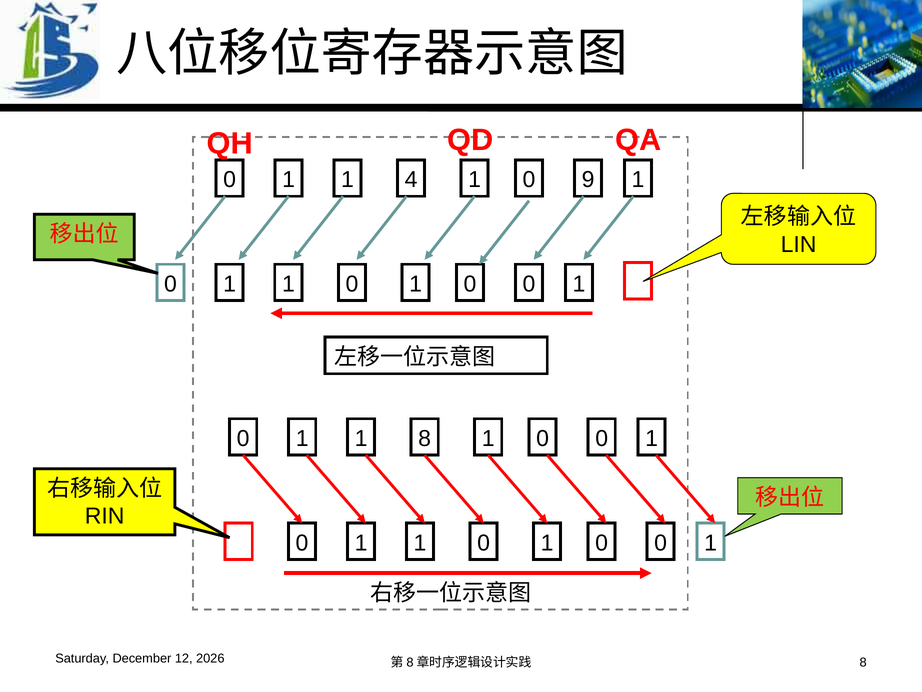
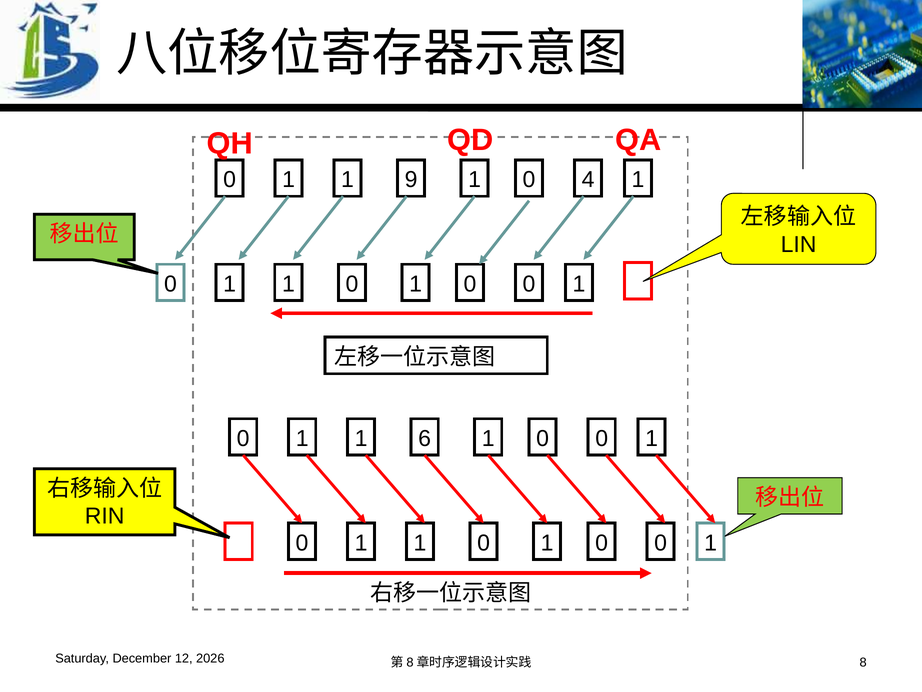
4: 4 -> 9 (411, 180)
9: 9 -> 4 (588, 180)
1 8: 8 -> 6 (425, 438)
